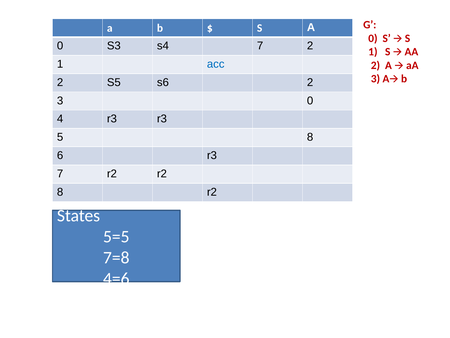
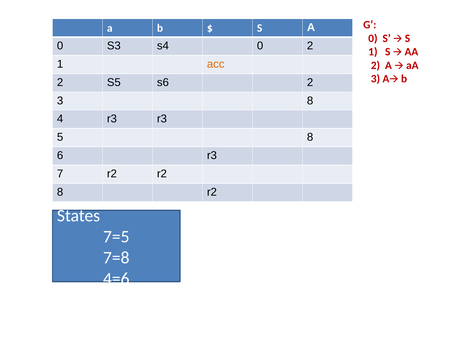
s4 7: 7 -> 0 (260, 46)
acc colour: blue -> orange (216, 64)
3 0: 0 -> 8 (310, 100)
5=5: 5=5 -> 7=5 (116, 236)
